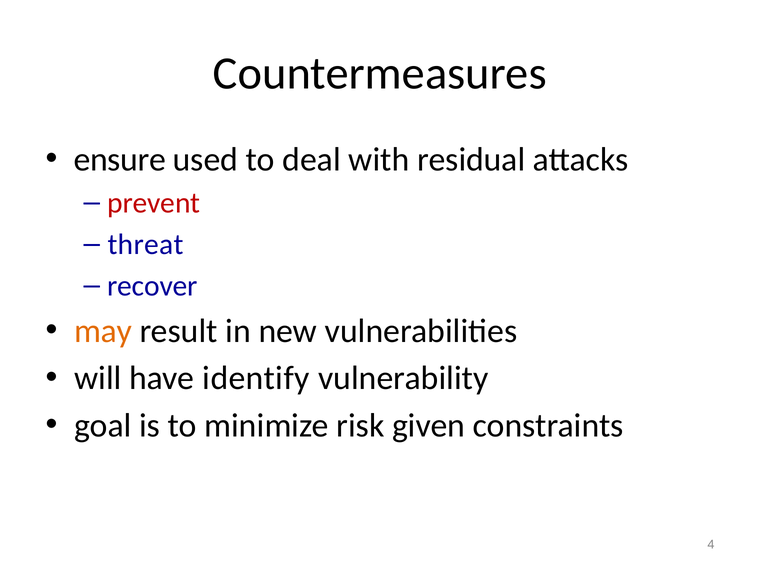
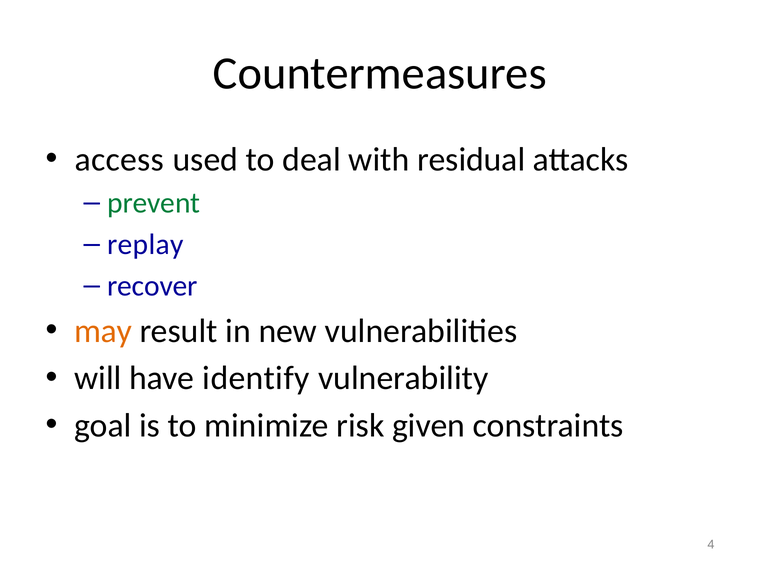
ensure: ensure -> access (119, 159)
prevent colour: red -> green (154, 203)
threat: threat -> replay (146, 244)
